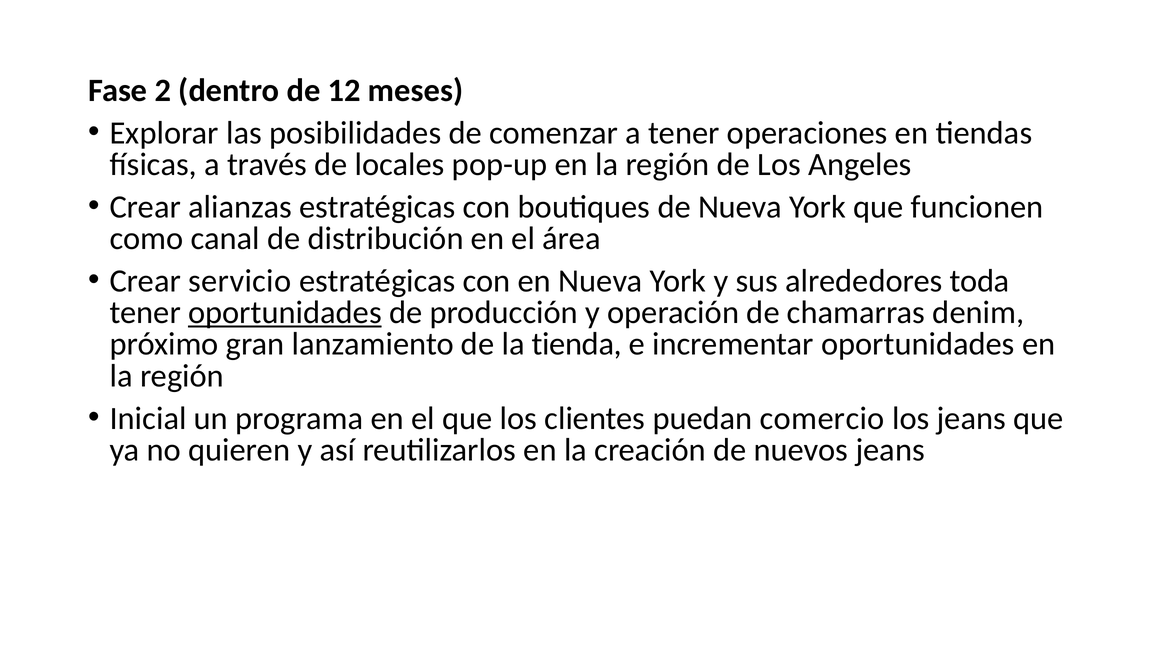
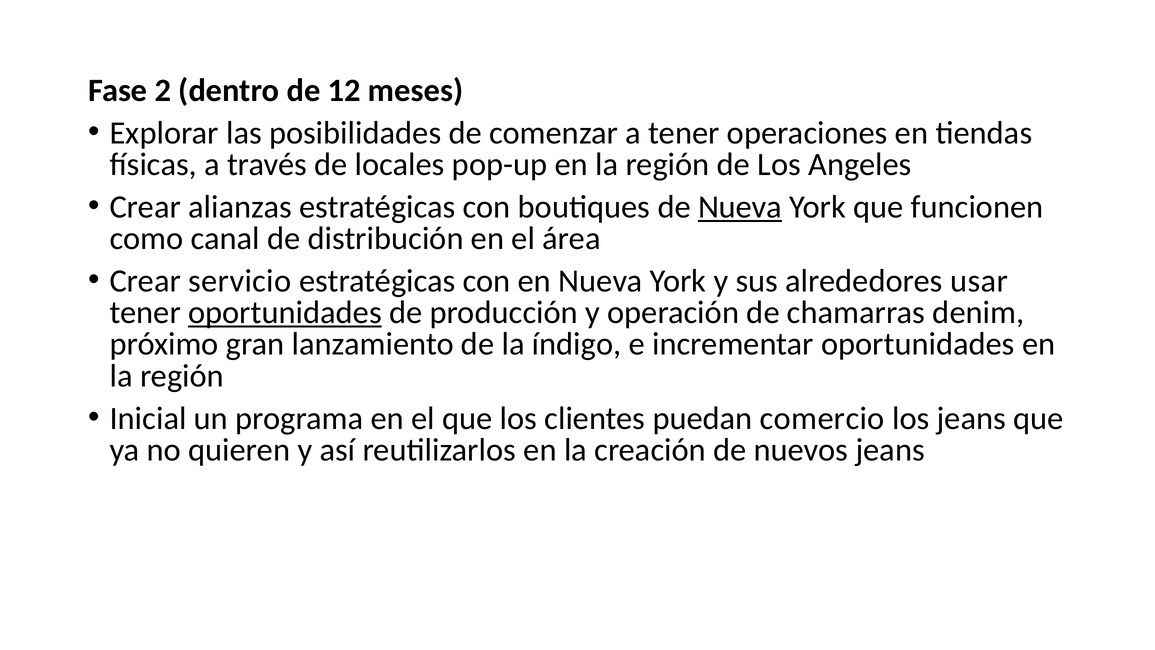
Nueva underline: none -> present (740, 207)
toda: toda -> usar (979, 281)
tienda: tienda -> índigo (577, 344)
